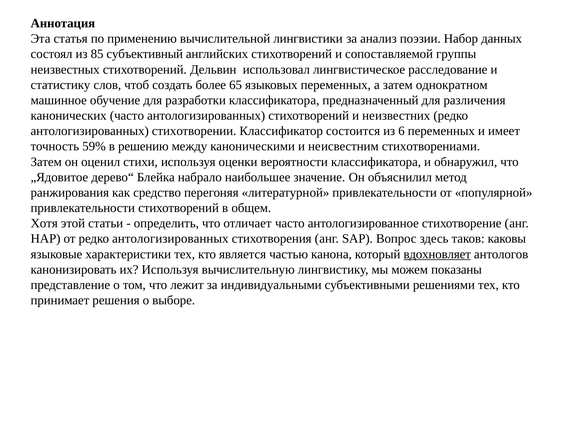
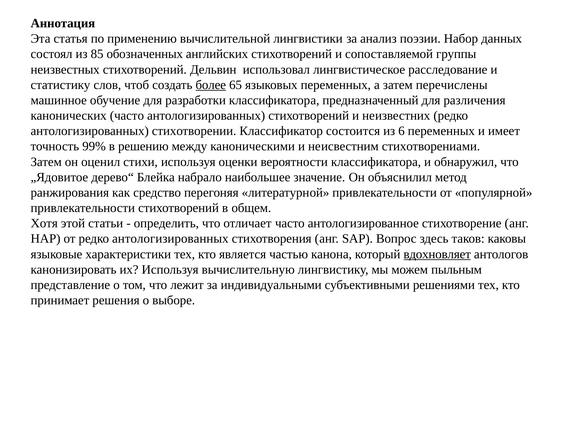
субъективный: субъективный -> обозначенных (145, 54)
более underline: none -> present (211, 85)
однократном: однократном -> перечислены (452, 85)
59%: 59% -> 99% (94, 146)
показаны: показаны -> пыльным (457, 269)
